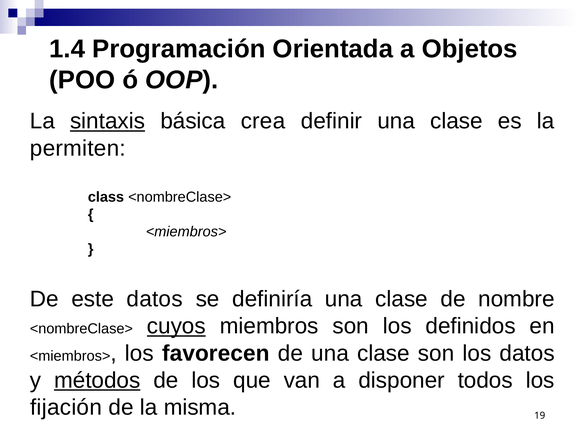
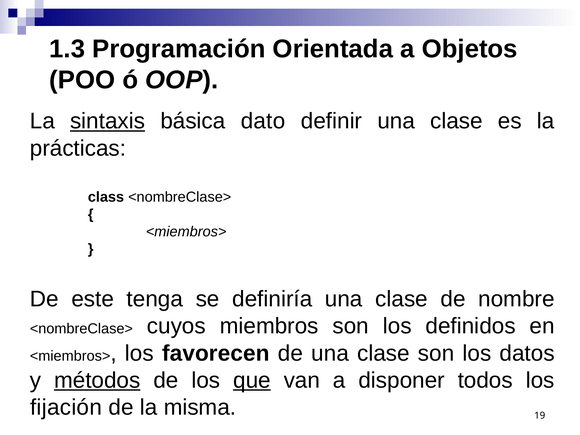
1.4: 1.4 -> 1.3 (67, 49)
crea: crea -> dato (263, 121)
permiten: permiten -> prácticas (78, 148)
este datos: datos -> tenga (155, 299)
cuyos underline: present -> none (176, 326)
que underline: none -> present (252, 380)
